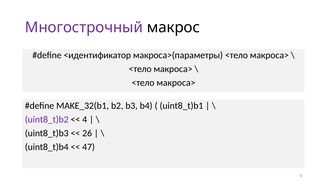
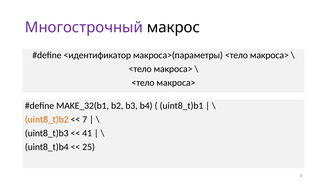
uint8_t)b2 colour: purple -> orange (47, 119)
4: 4 -> 7 (85, 119)
26: 26 -> 41 (87, 133)
47: 47 -> 25 (89, 147)
